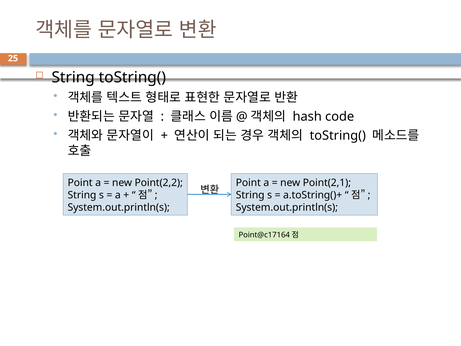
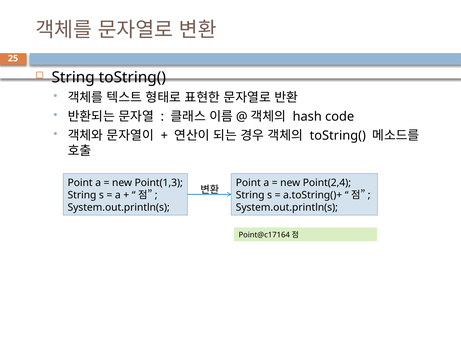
Point(2,2: Point(2,2 -> Point(1,3 (159, 183)
Point(2,1: Point(2,1 -> Point(2,4 (327, 183)
